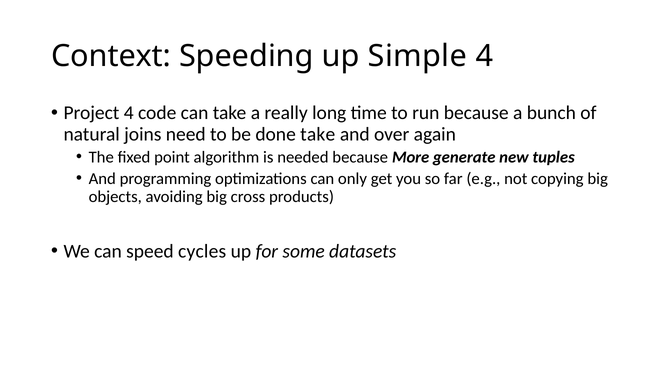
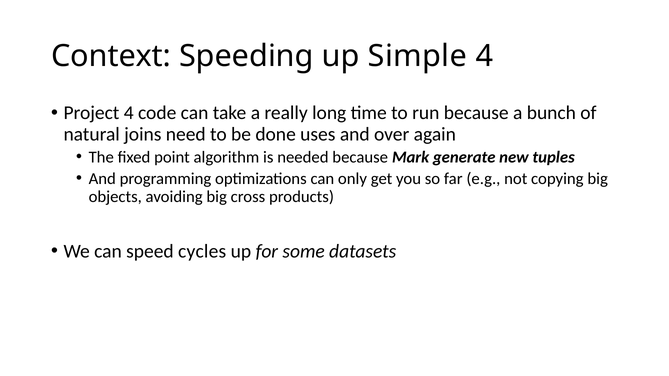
done take: take -> uses (318, 134)
More: More -> Mark (411, 157)
